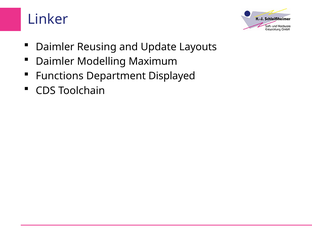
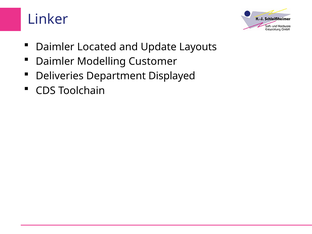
Reusing: Reusing -> Located (97, 47)
Maximum: Maximum -> Customer (153, 61)
Functions: Functions -> Deliveries (60, 76)
